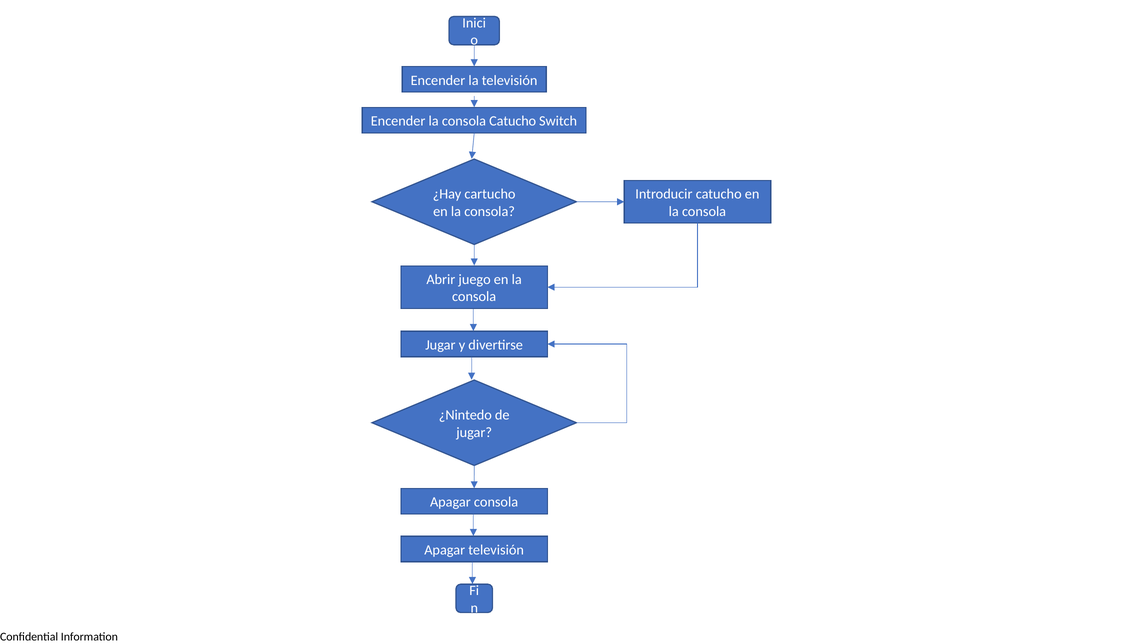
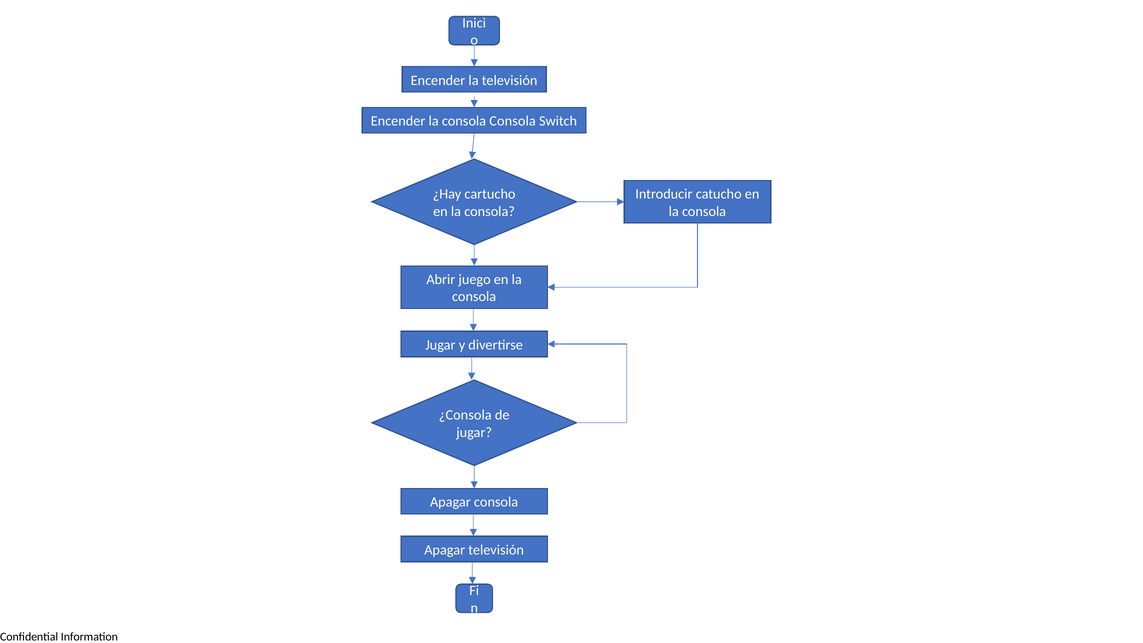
consola Catucho: Catucho -> Consola (513, 121)
¿Nintedo: ¿Nintedo -> ¿Consola (465, 415)
